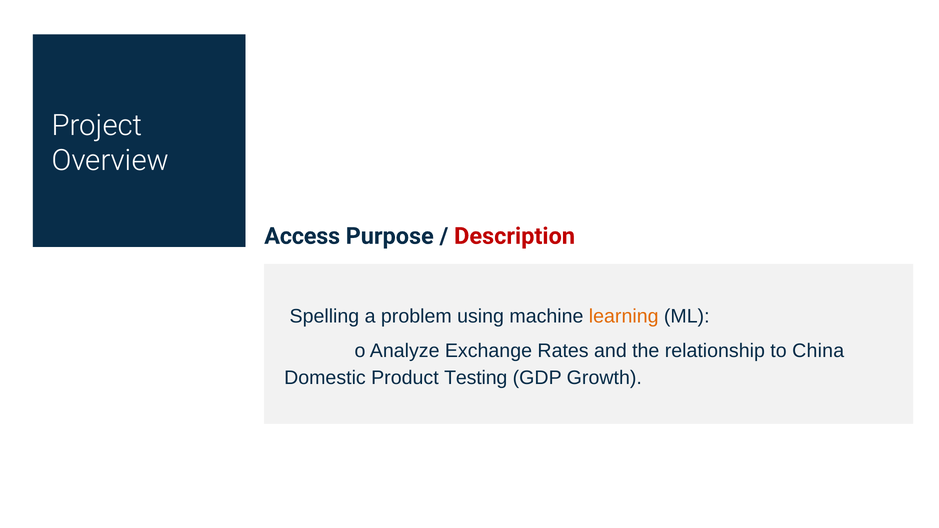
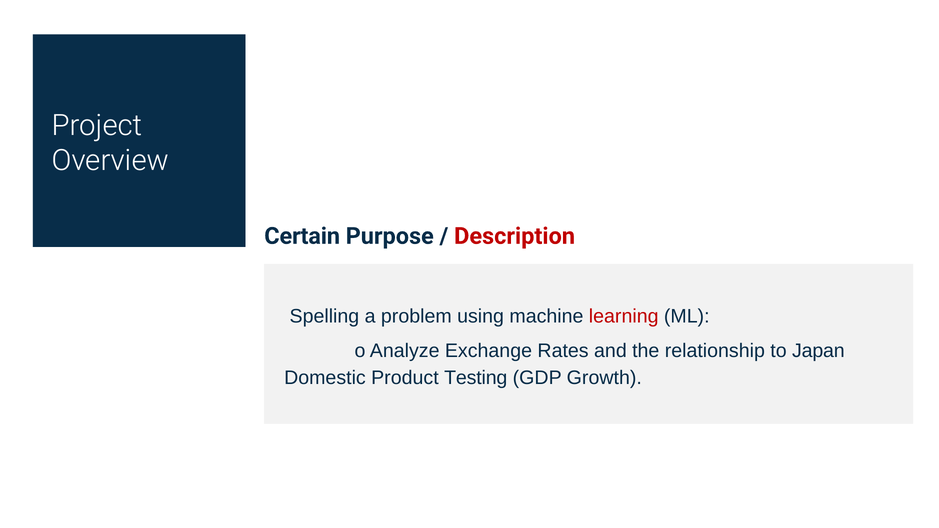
Access: Access -> Certain (302, 236)
learning colour: orange -> red (624, 316)
China: China -> Japan (818, 351)
